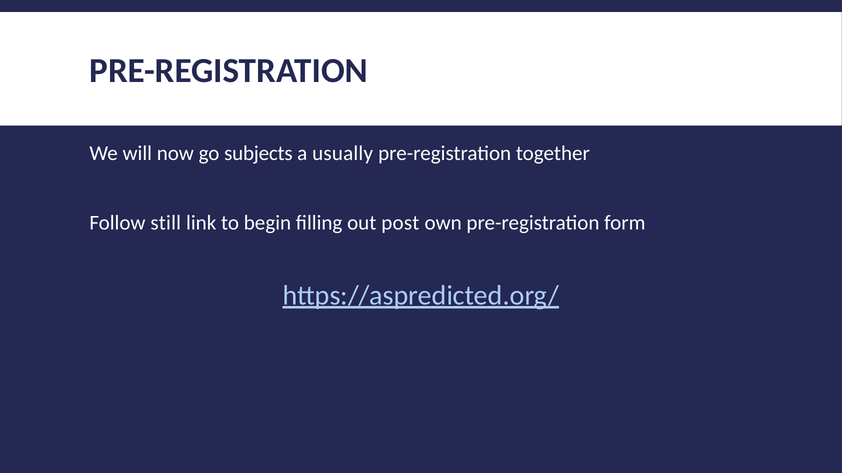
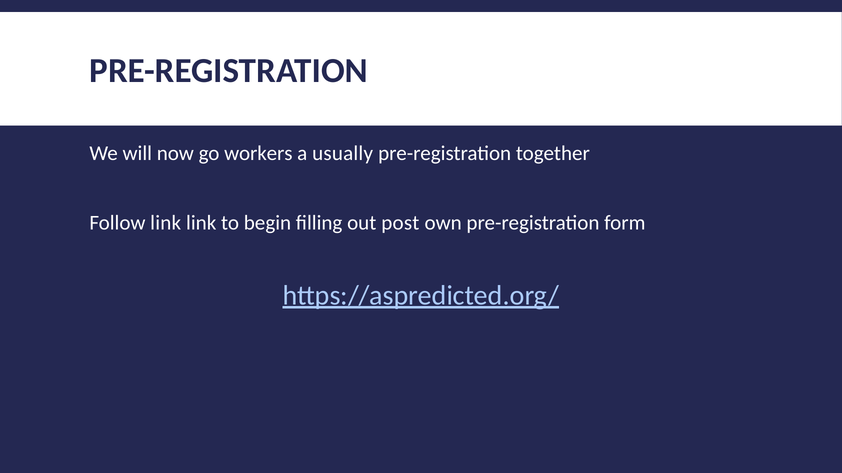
subjects: subjects -> workers (258, 153)
Follow still: still -> link (166, 223)
